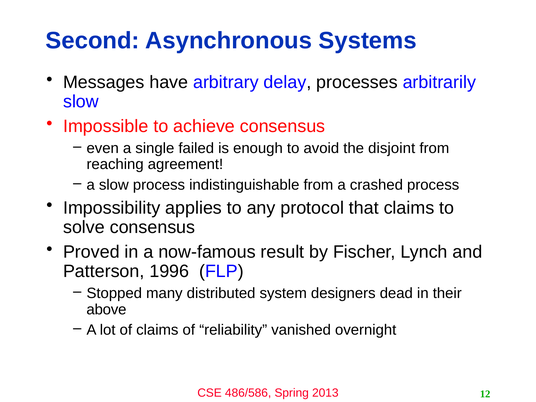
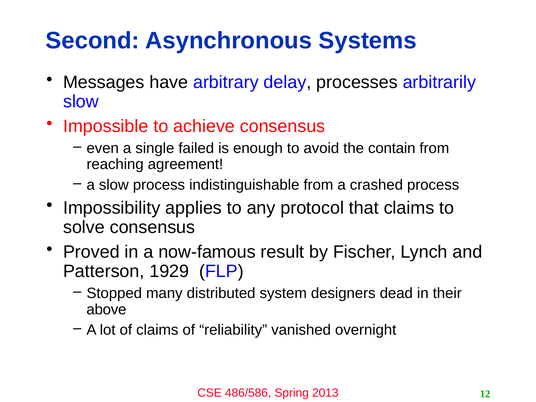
disjoint: disjoint -> contain (392, 148)
1996: 1996 -> 1929 (169, 271)
